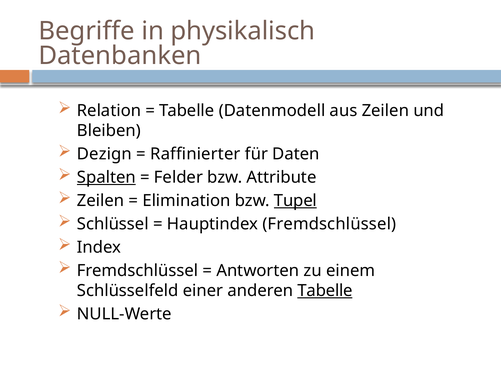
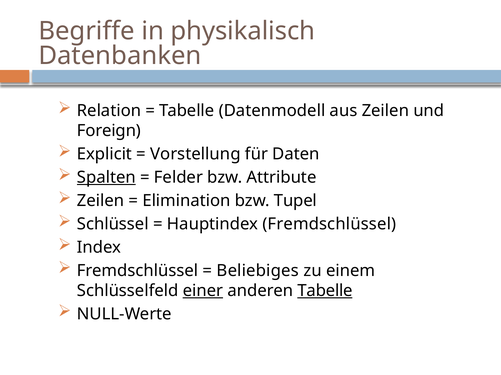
Bleiben: Bleiben -> Foreign (109, 131)
Dezign: Dezign -> Explicit (104, 154)
Raffinierter: Raffinierter -> Vorstellung (195, 154)
Tupel underline: present -> none (295, 201)
Antworten: Antworten -> Beliebiges (258, 271)
einer underline: none -> present (203, 291)
